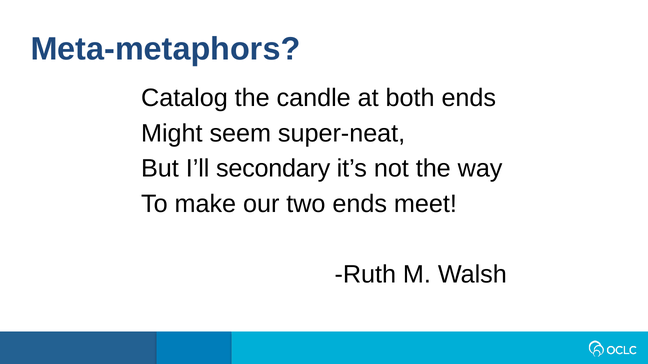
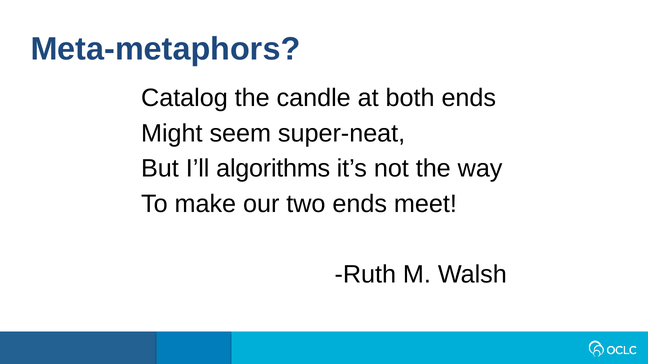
secondary: secondary -> algorithms (273, 169)
